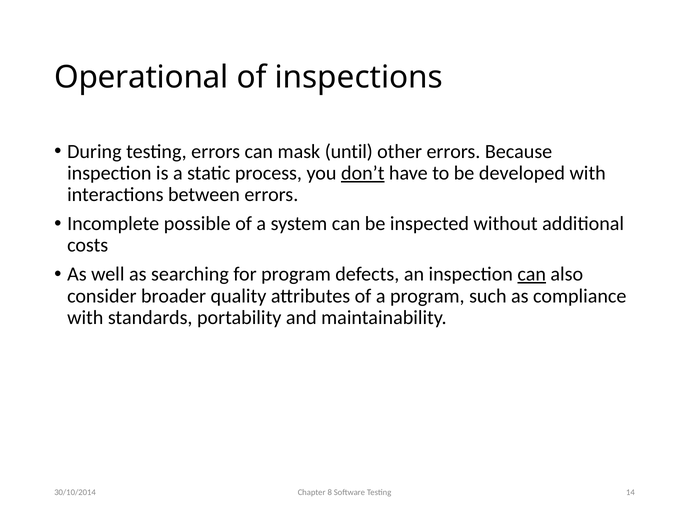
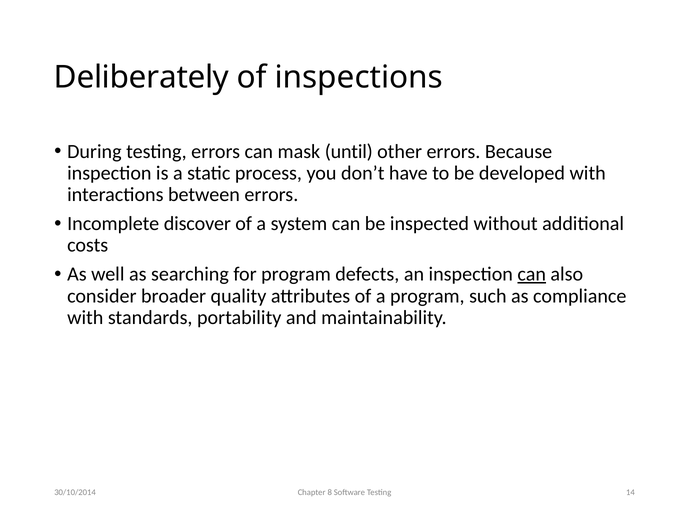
Operational: Operational -> Deliberately (141, 77)
don’t underline: present -> none (363, 173)
possible: possible -> discover (197, 224)
